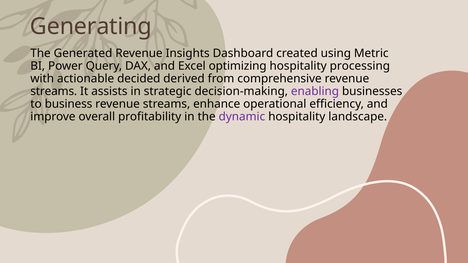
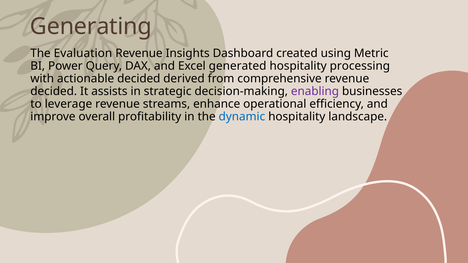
Generated: Generated -> Evaluation (83, 53)
optimizing: optimizing -> generated (238, 66)
streams: streams -> decided (54, 91)
business: business -> leverage (68, 104)
dynamic colour: purple -> blue (242, 117)
